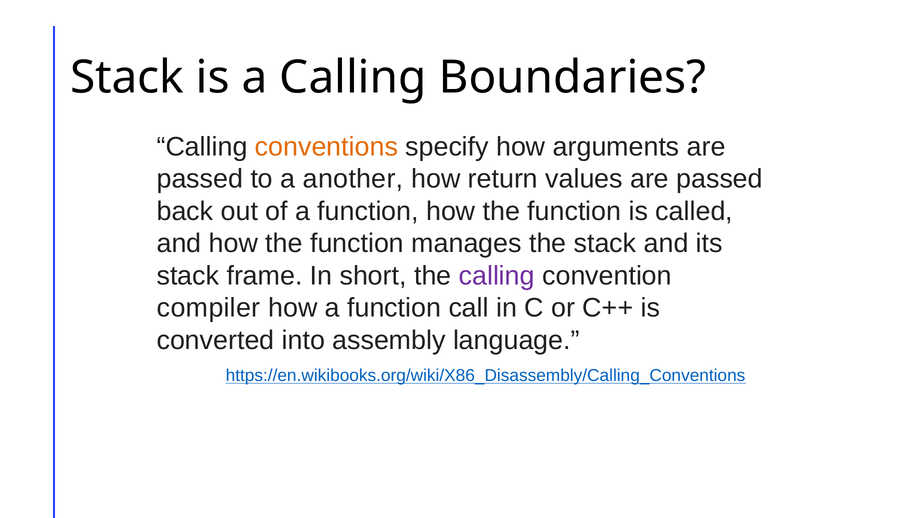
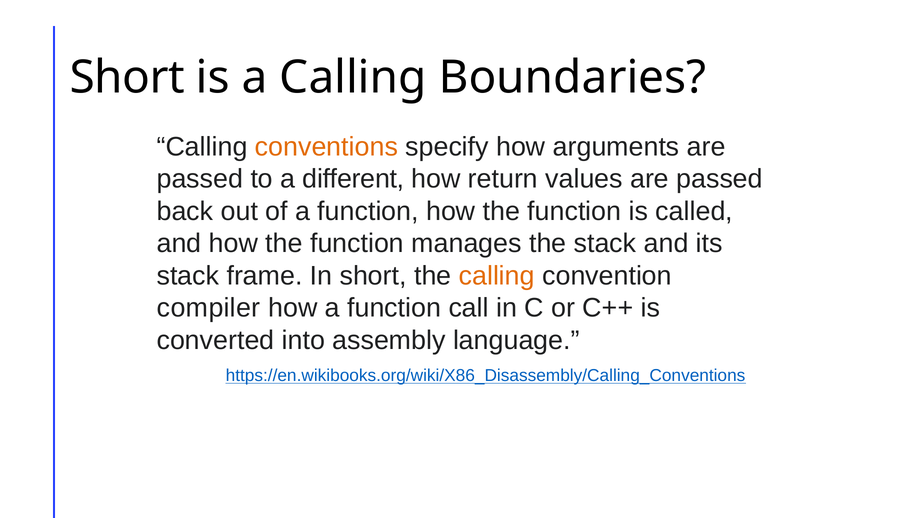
Stack: Stack -> Short (127, 77)
another: another -> different (353, 179)
calling colour: purple -> orange (497, 276)
